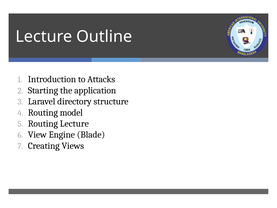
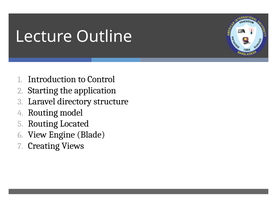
Attacks: Attacks -> Control (101, 79)
Routing Lecture: Lecture -> Located (74, 123)
